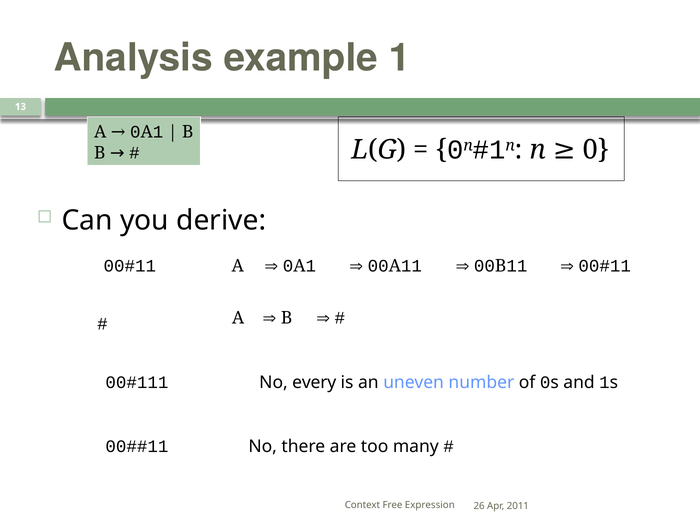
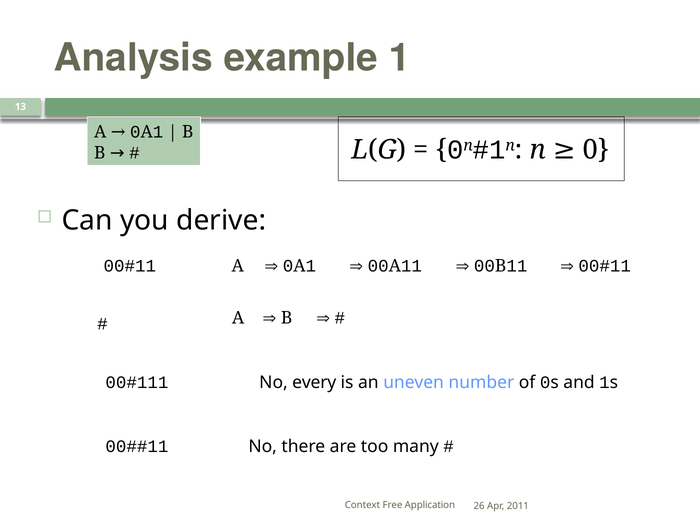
Expression: Expression -> Application (430, 505)
